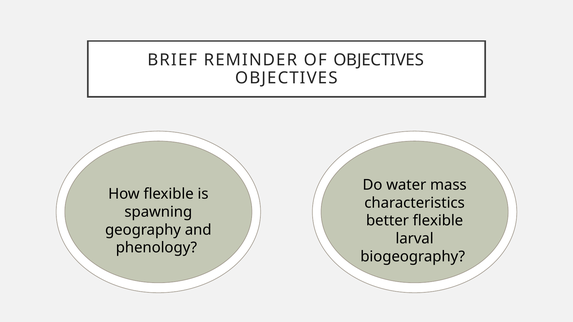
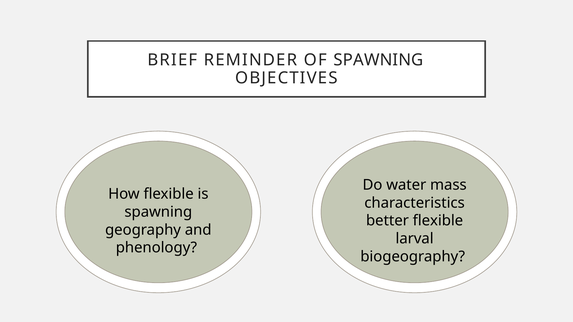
OF OBJECTIVES: OBJECTIVES -> SPAWNING (379, 60)
